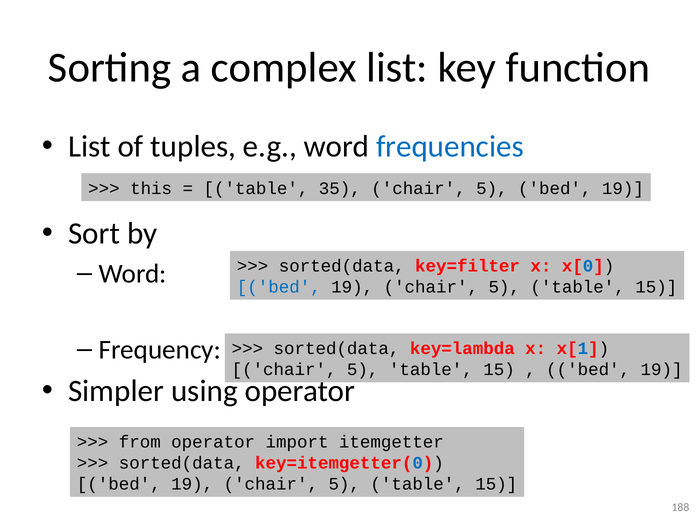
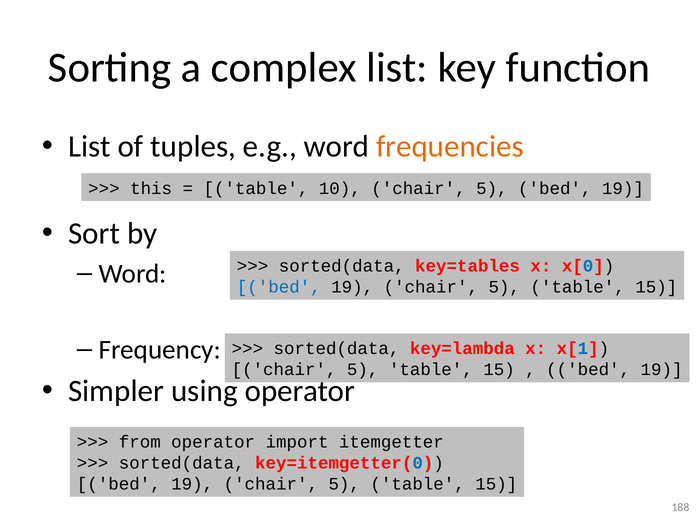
frequencies colour: blue -> orange (450, 147)
35: 35 -> 10 (340, 188)
key=filter: key=filter -> key=tables (468, 266)
